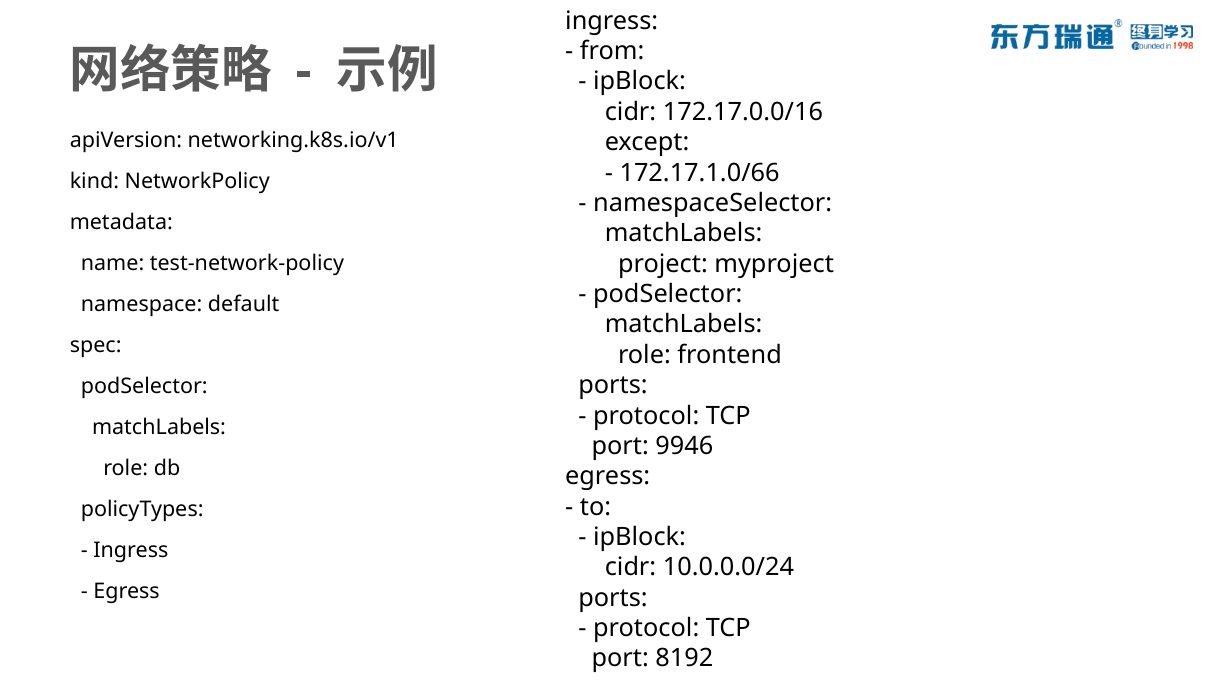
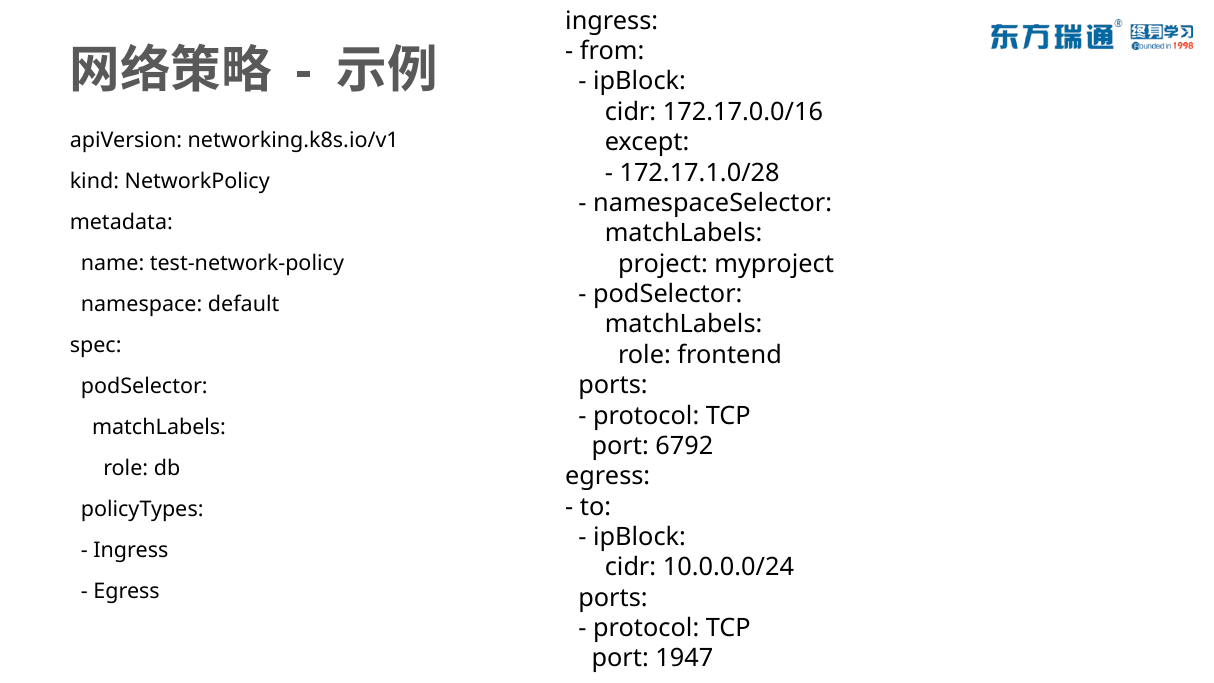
172.17.1.0/66: 172.17.1.0/66 -> 172.17.1.0/28 (700, 173)
9946: 9946 -> 6792 (684, 446)
8192: 8192 -> 1947 (684, 658)
